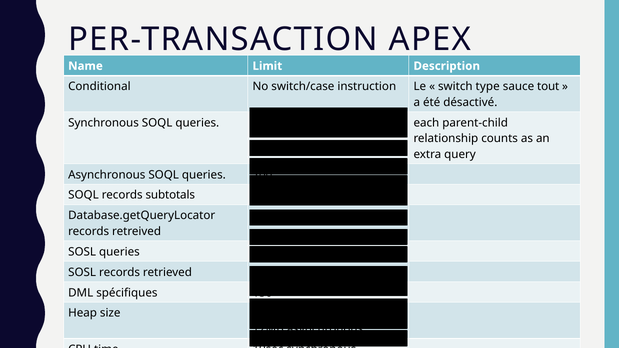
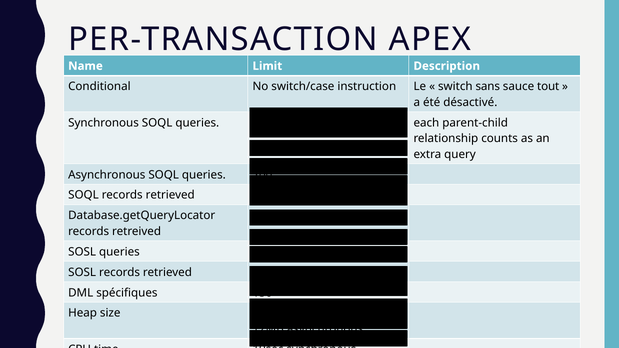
type: type -> sans (488, 87)
SOQL records subtotals: subtotals -> retrieved (170, 195)
